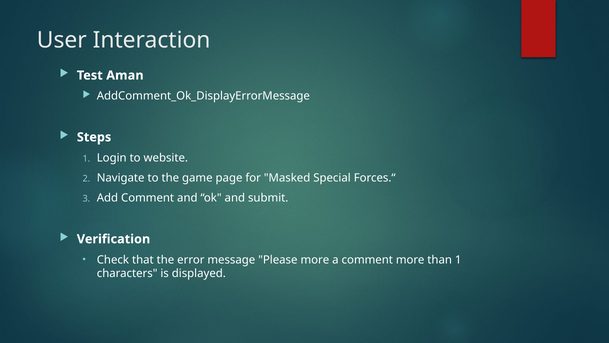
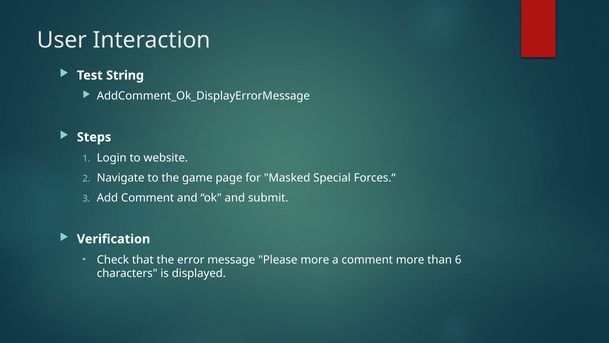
Aman: Aman -> String (125, 75)
than 1: 1 -> 6 (458, 260)
